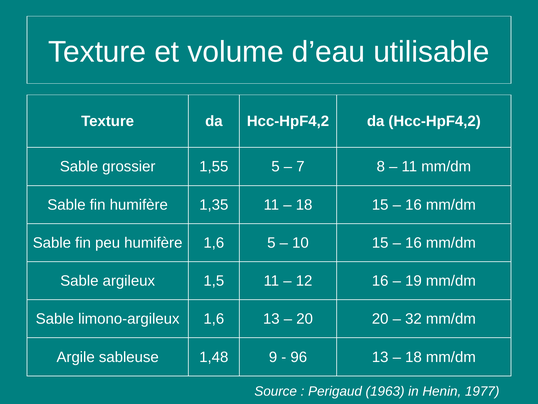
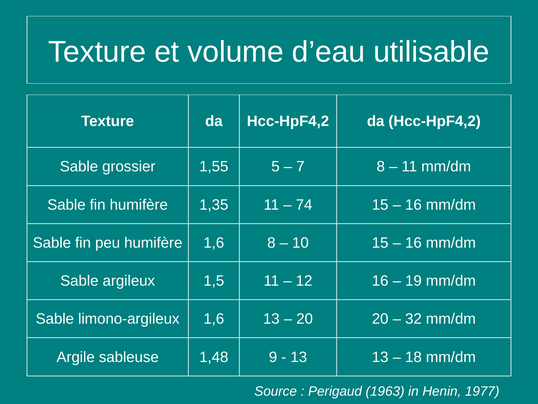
18: 18 -> 74 (304, 205)
1,6 5: 5 -> 8 (271, 243)
96: 96 -> 13 (299, 357)
